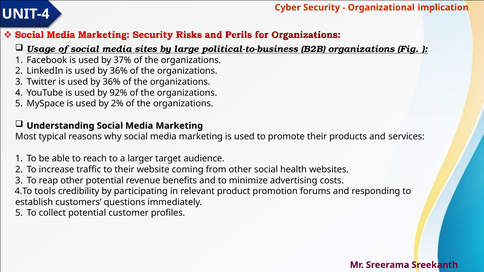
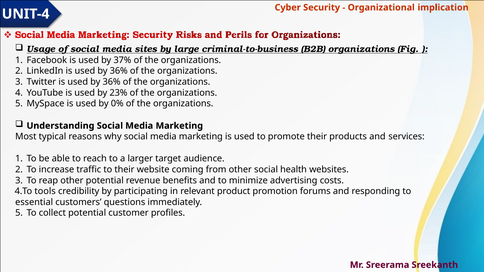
political-to-business: political-to-business -> criminal-to-business (250, 49)
92%: 92% -> 23% (119, 93)
2%: 2% -> 0% (117, 104)
establish: establish -> essential (34, 202)
